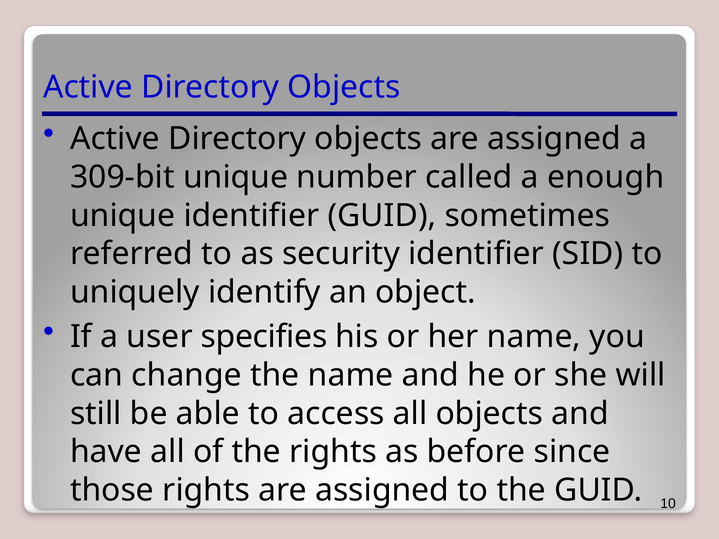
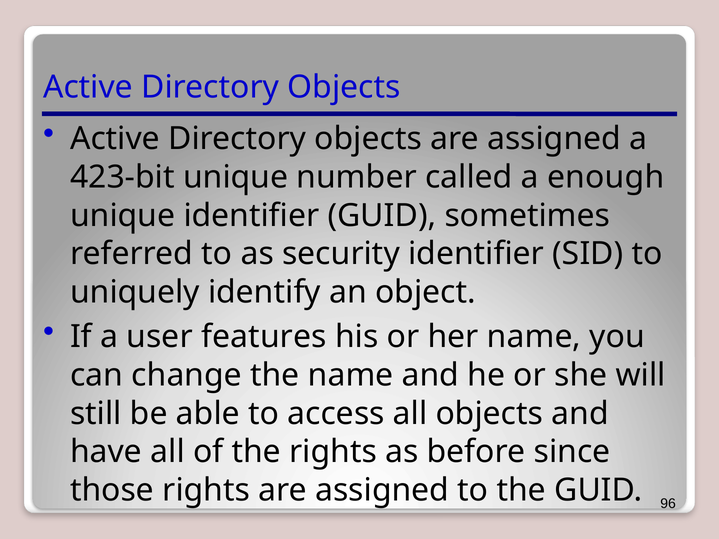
309-bit: 309-bit -> 423-bit (122, 177)
specifies: specifies -> features (264, 337)
10: 10 -> 96 (668, 504)
